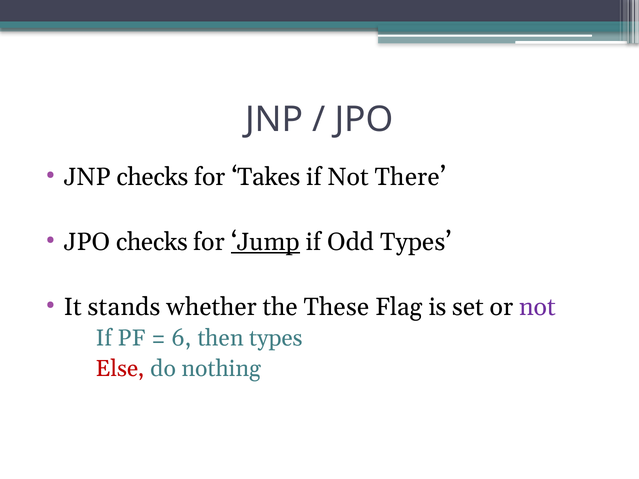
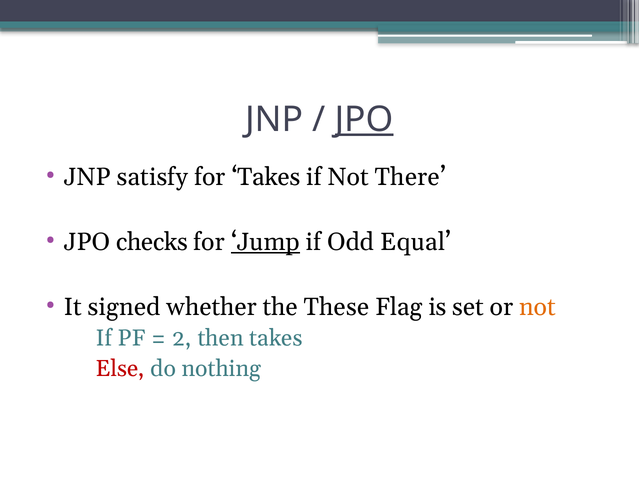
JPO underline: none -> present (364, 120)
JNP checks: checks -> satisfy (152, 177)
Odd Types: Types -> Equal (416, 242)
stands: stands -> signed (124, 307)
not colour: purple -> orange (537, 307)
6: 6 -> 2 (182, 338)
then types: types -> takes (276, 338)
